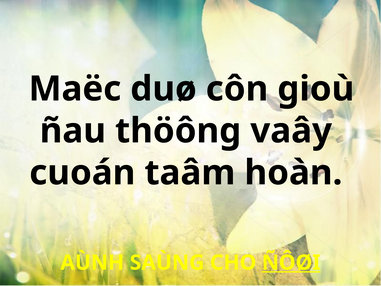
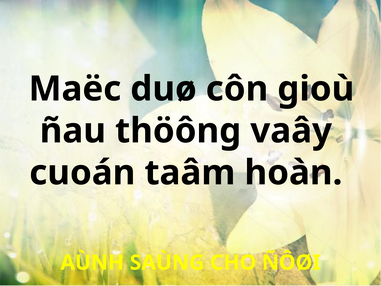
ÑÔØI underline: present -> none (291, 262)
